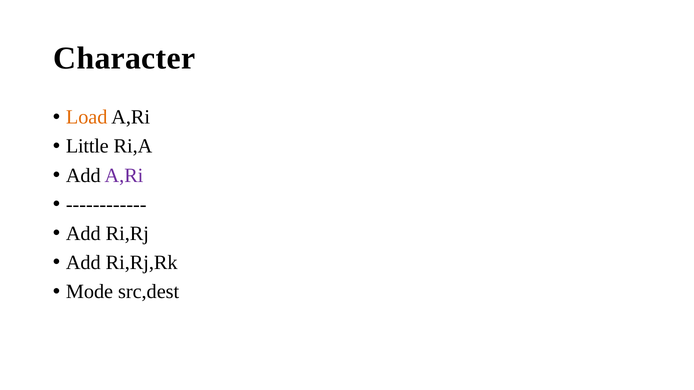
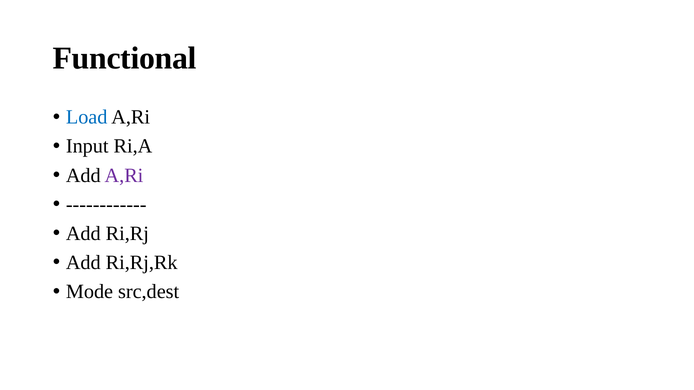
Character: Character -> Functional (125, 58)
Load colour: orange -> blue (87, 117)
Little: Little -> Input (87, 146)
